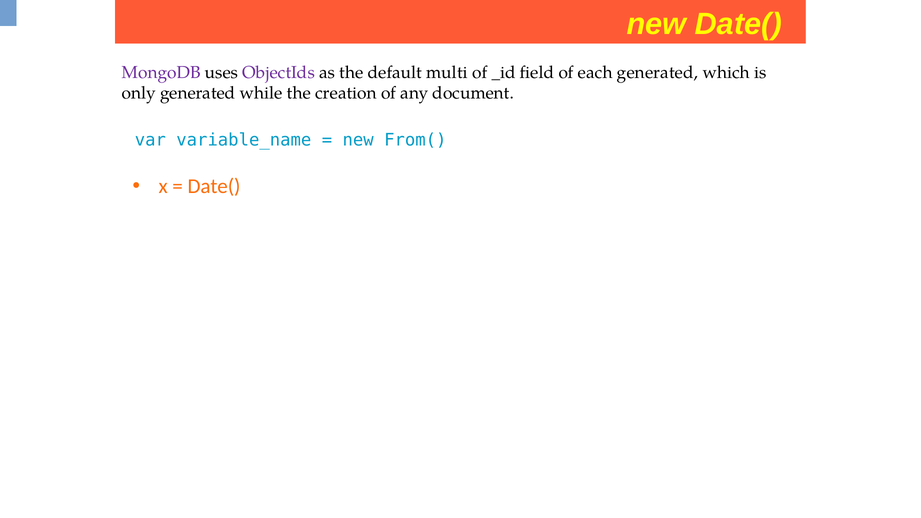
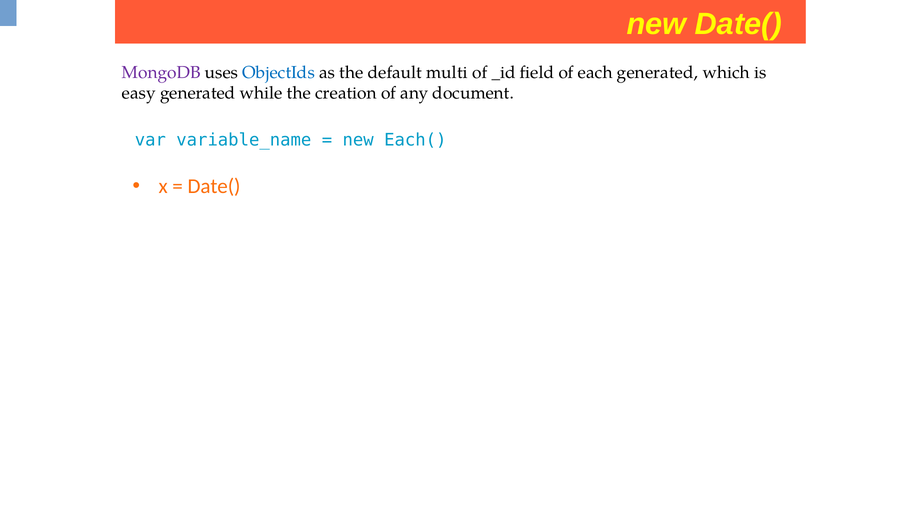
ObjectIds colour: purple -> blue (279, 73)
only: only -> easy (139, 93)
From(: From( -> Each( (415, 140)
